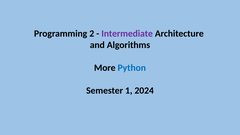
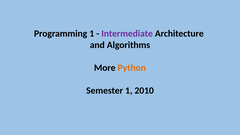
Programming 2: 2 -> 1 (92, 34)
Python colour: blue -> orange (132, 68)
2024: 2024 -> 2010 (144, 91)
